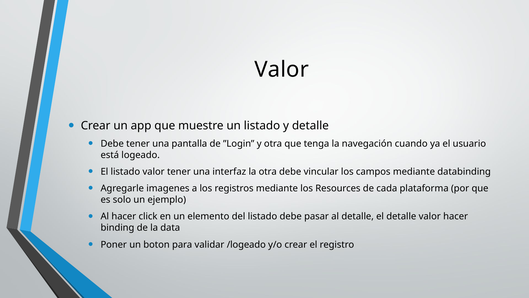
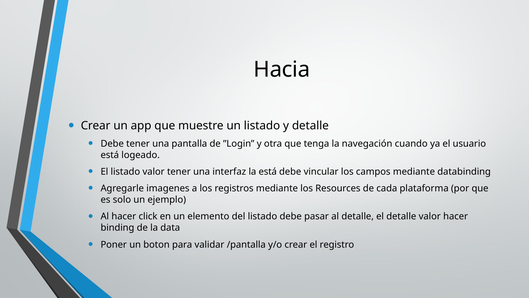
Valor: Valor -> Hacia (282, 69)
la otra: otra -> está (268, 171)
/logeado: /logeado -> /pantalla (246, 244)
